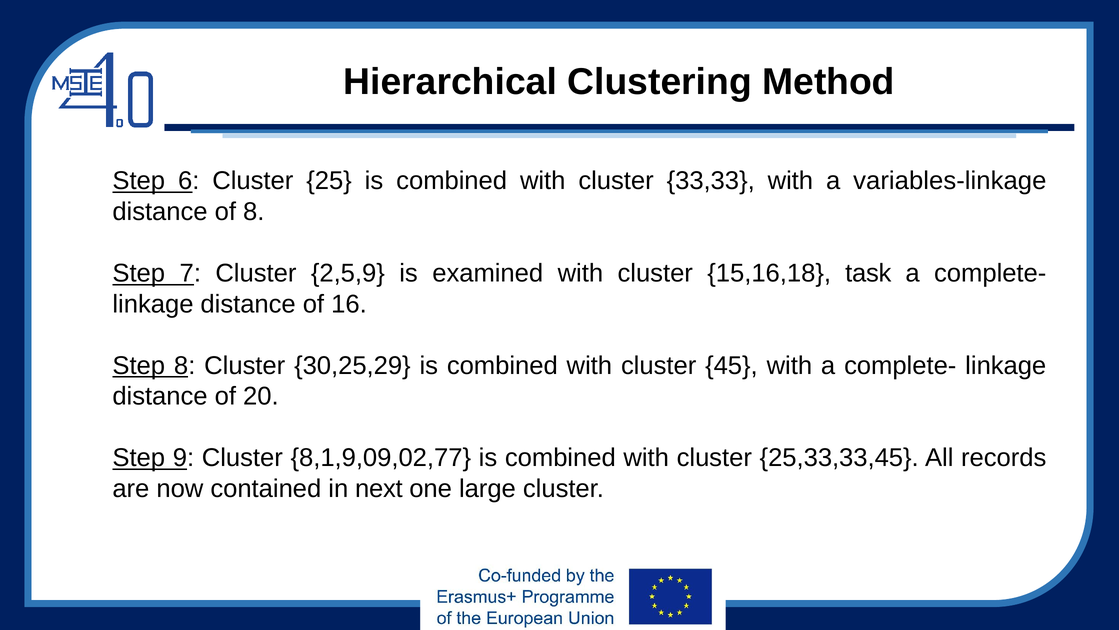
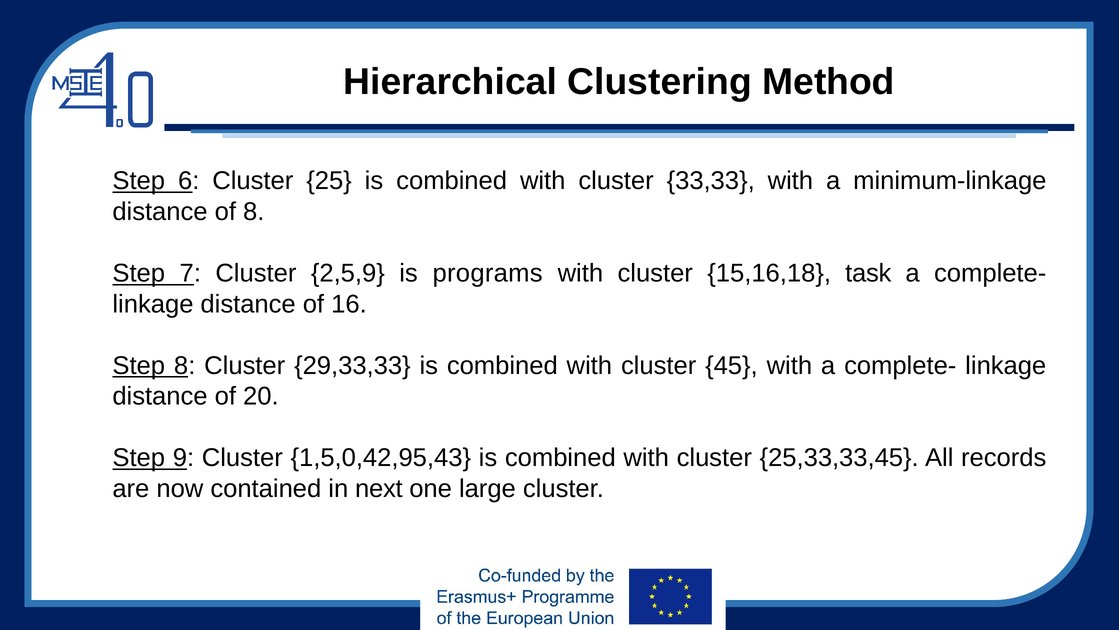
variables-linkage: variables-linkage -> minimum-linkage (950, 181)
examined: examined -> programs (488, 273)
30,25,29: 30,25,29 -> 29,33,33 (352, 365)
8,1,9,09,02,77: 8,1,9,09,02,77 -> 1,5,0,42,95,43 (381, 457)
